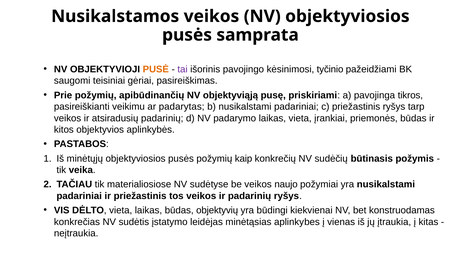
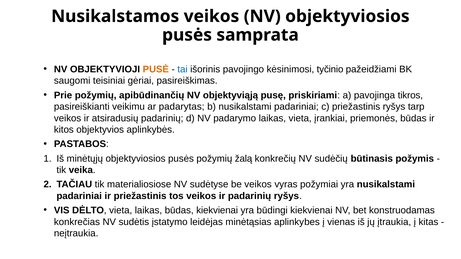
tai colour: purple -> blue (183, 69)
kaip: kaip -> žalą (244, 159)
naujo: naujo -> vyras (286, 185)
būdas objektyvių: objektyvių -> kiekvienai (217, 211)
